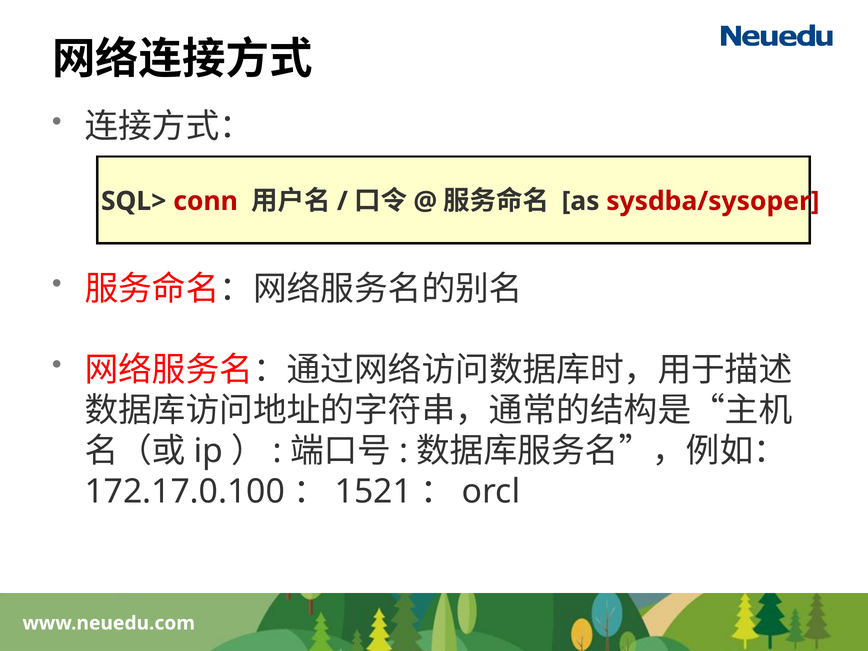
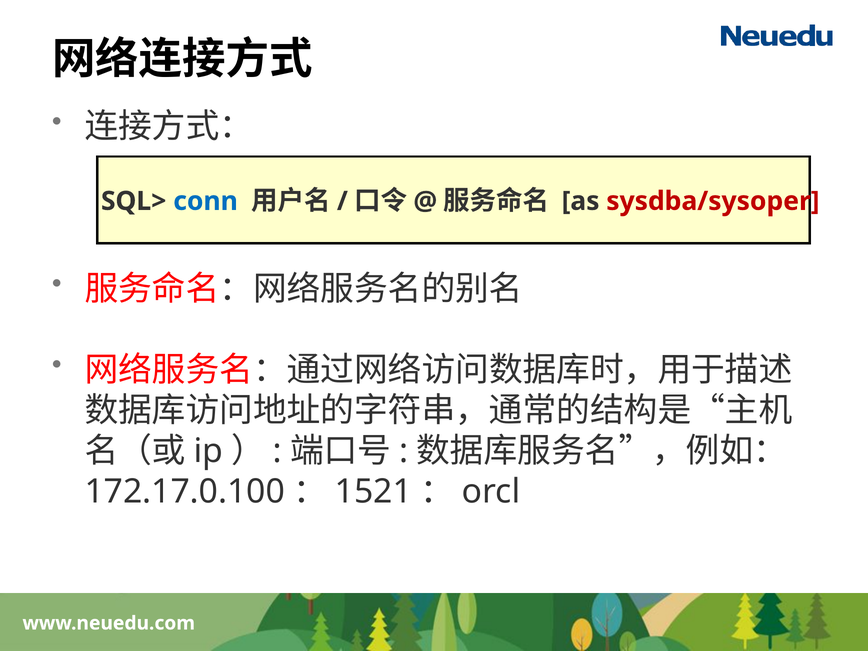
conn colour: red -> blue (206, 201)
